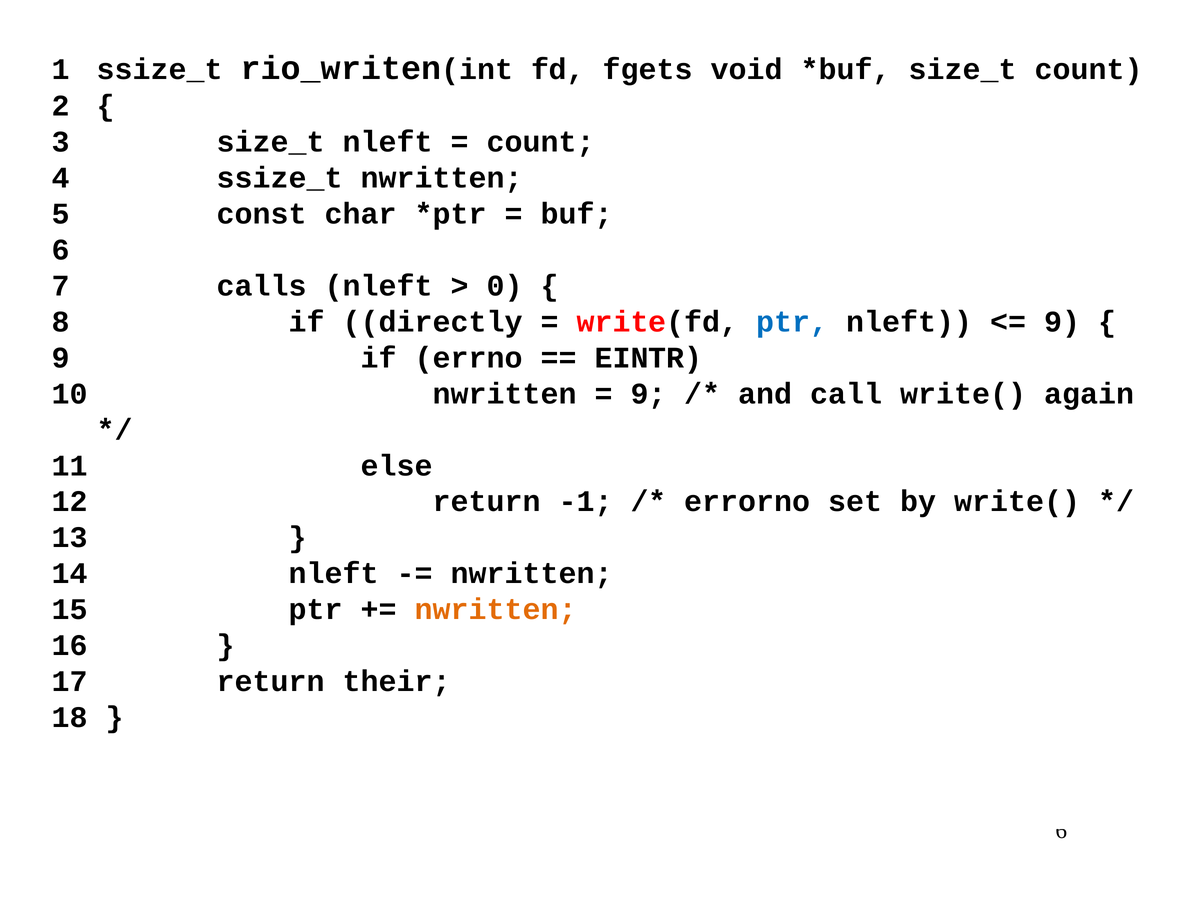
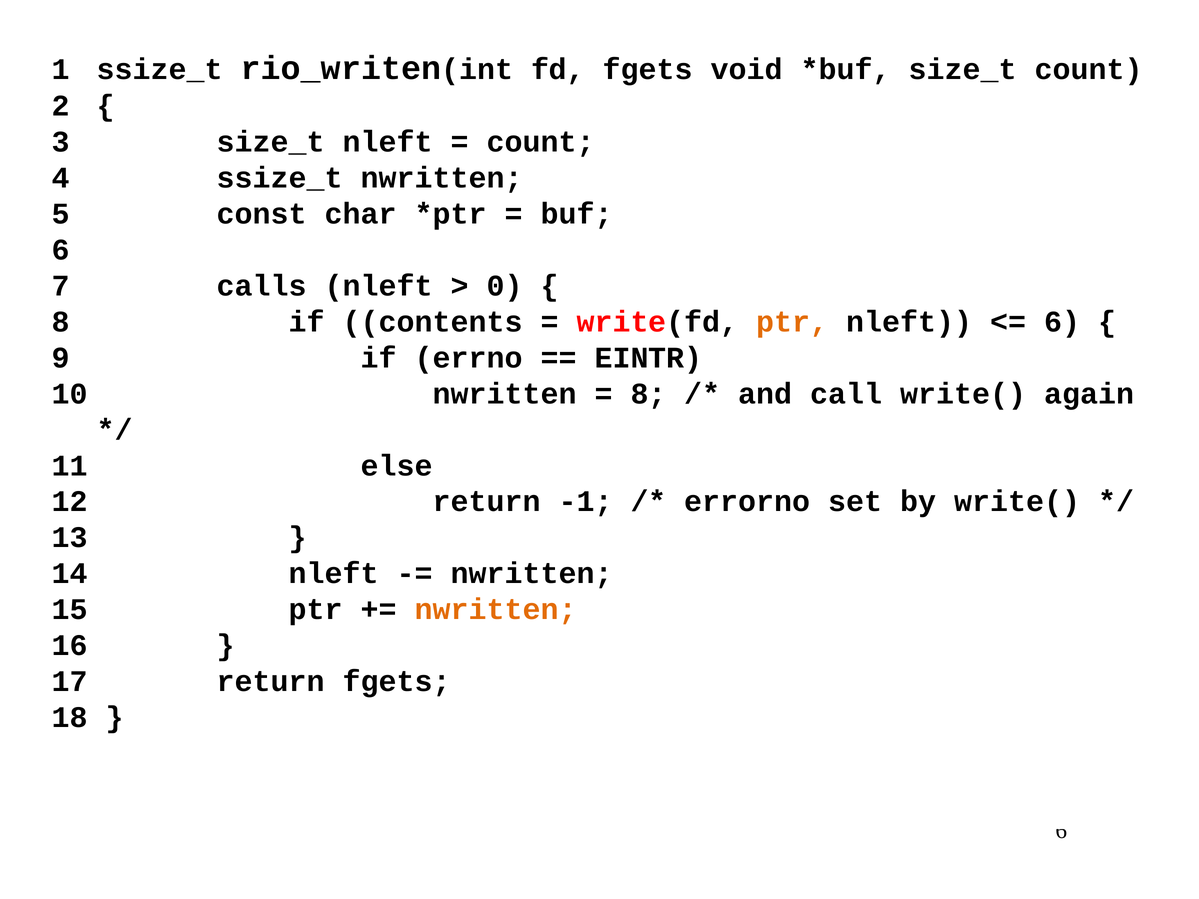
directly: directly -> contents (433, 322)
ptr colour: blue -> orange (792, 322)
9: 9 -> 6 (1062, 322)
9: 9 -> 8 (648, 394)
return their: their -> fgets (397, 682)
